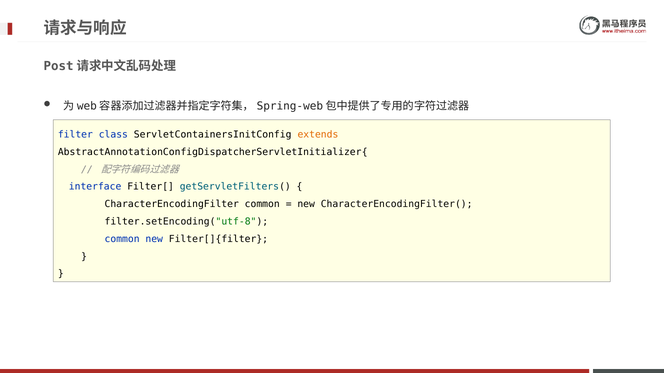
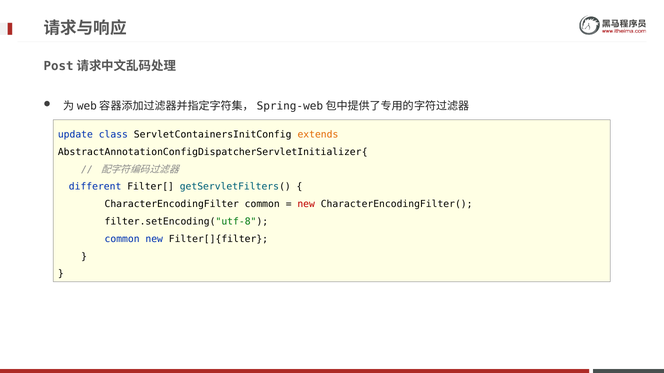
filter: filter -> update (75, 135)
interface: interface -> different (95, 187)
new colour: black -> red (306, 204)
